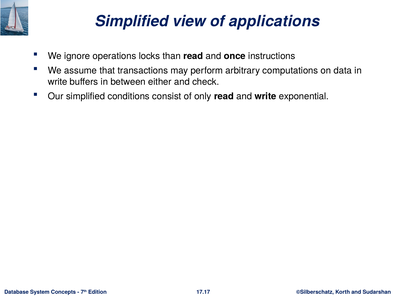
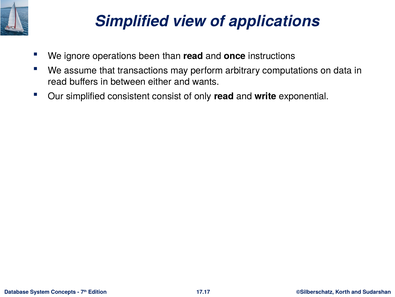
locks: locks -> been (149, 56)
write: write -> read (57, 82)
check: check -> wants (206, 82)
conditions: conditions -> consistent (129, 96)
